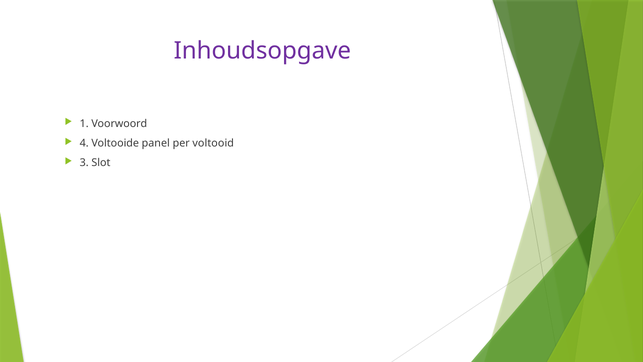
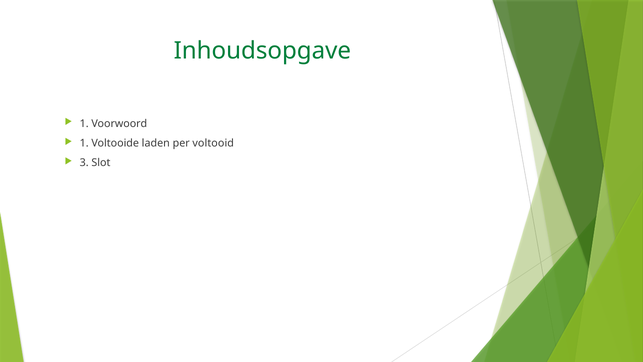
Inhoudsopgave colour: purple -> green (262, 51)
4: 4 -> 1 (84, 143)
panel: panel -> laden (156, 143)
